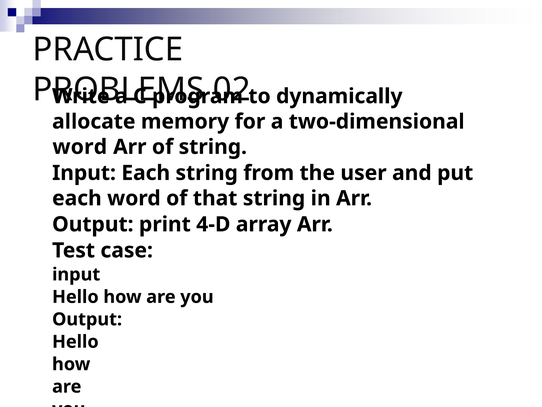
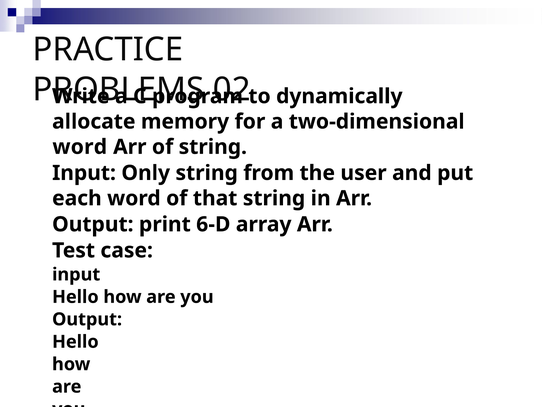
Input Each: Each -> Only (146, 173)
4-D: 4-D -> 6-D (213, 224)
